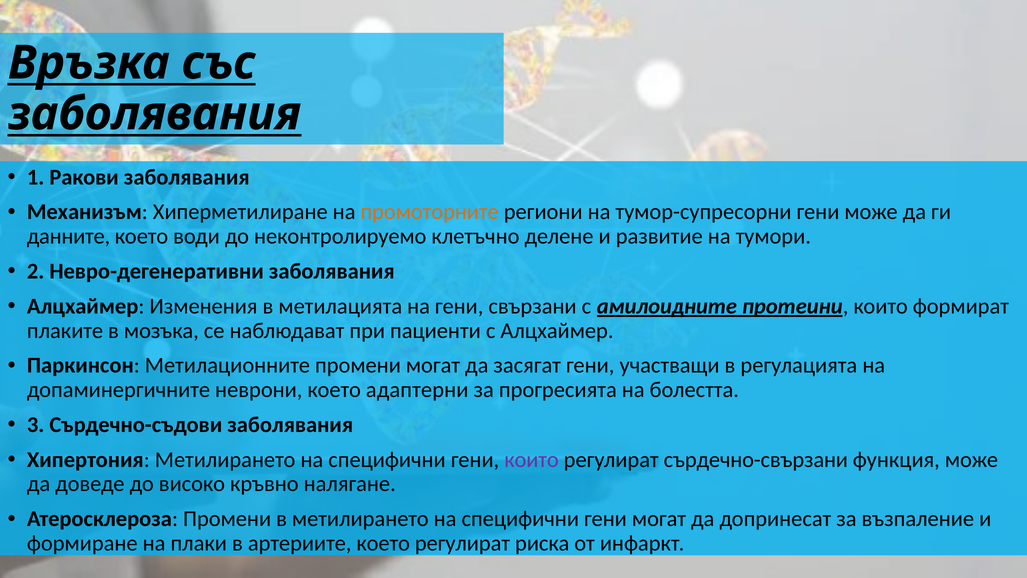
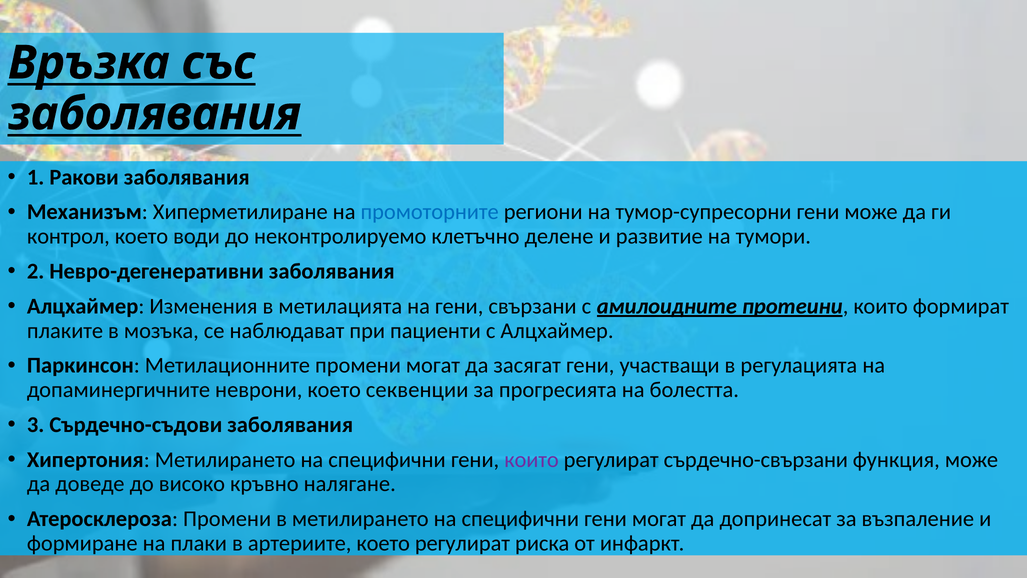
промоторните colour: orange -> blue (430, 212)
данните: данните -> контрол (68, 236)
адаптерни: адаптерни -> секвенции (417, 390)
